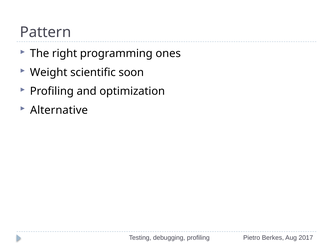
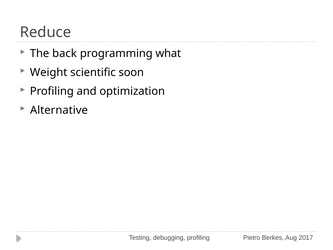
Pattern: Pattern -> Reduce (46, 32)
right: right -> back (65, 53)
ones: ones -> what (168, 53)
